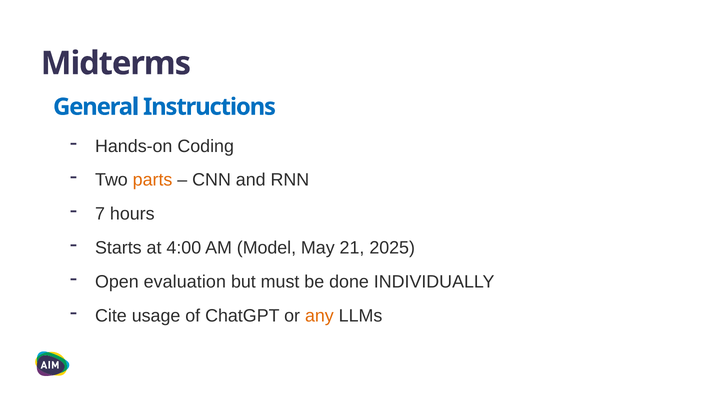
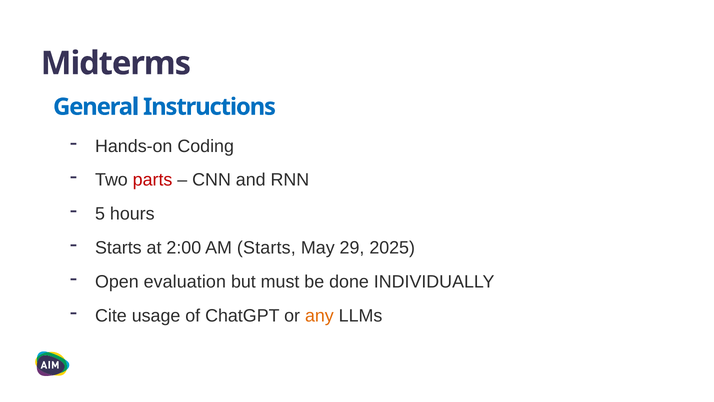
parts colour: orange -> red (153, 180)
7: 7 -> 5 (100, 214)
4:00: 4:00 -> 2:00 (184, 248)
AM Model: Model -> Starts (266, 248)
21: 21 -> 29 (352, 248)
